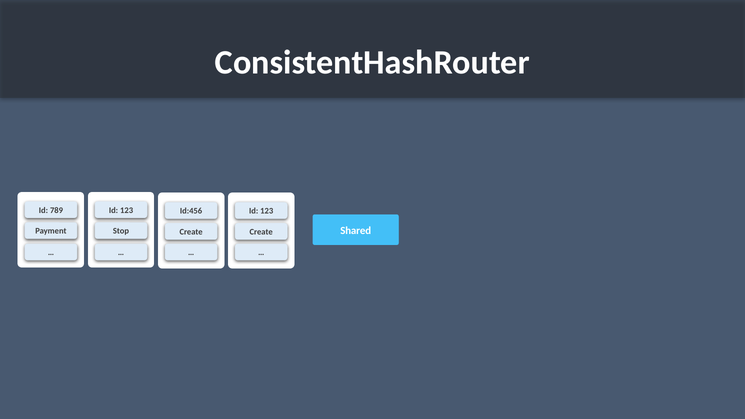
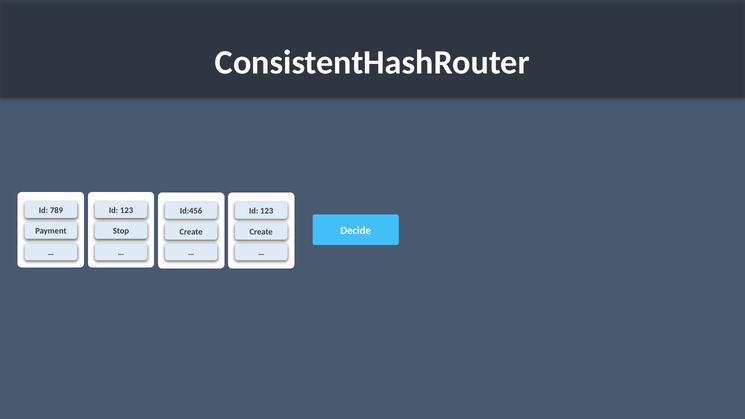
Shared: Shared -> Decide (356, 230)
